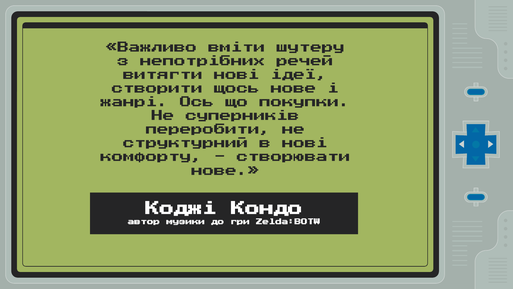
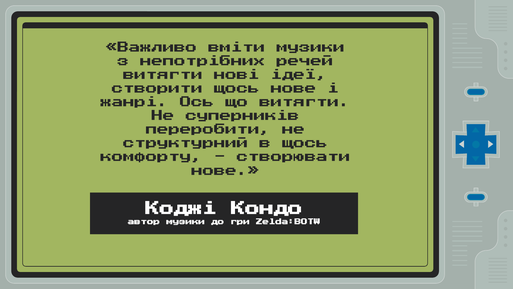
вміти шутеру: шутеру -> музики (311, 49)
що покупки: покупки -> витягти (305, 104)
в нові: нові -> щось (305, 145)
